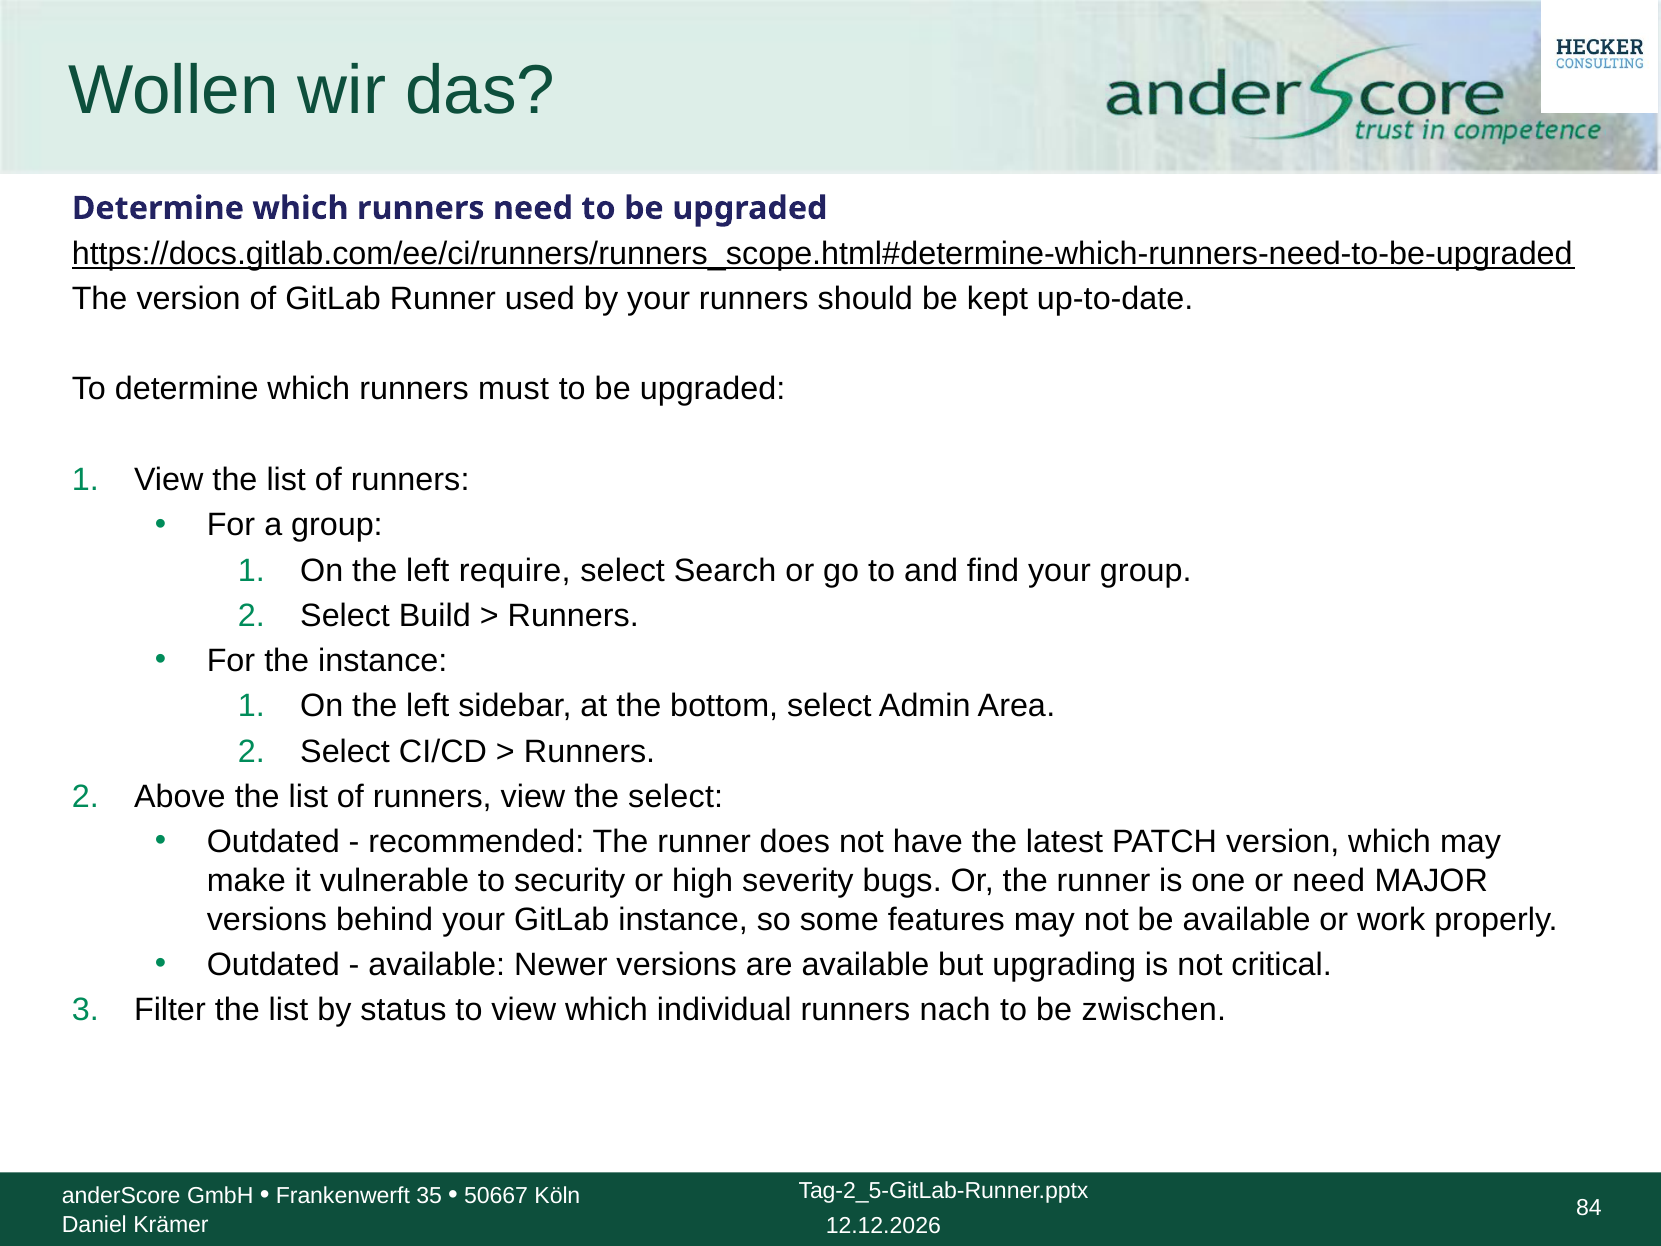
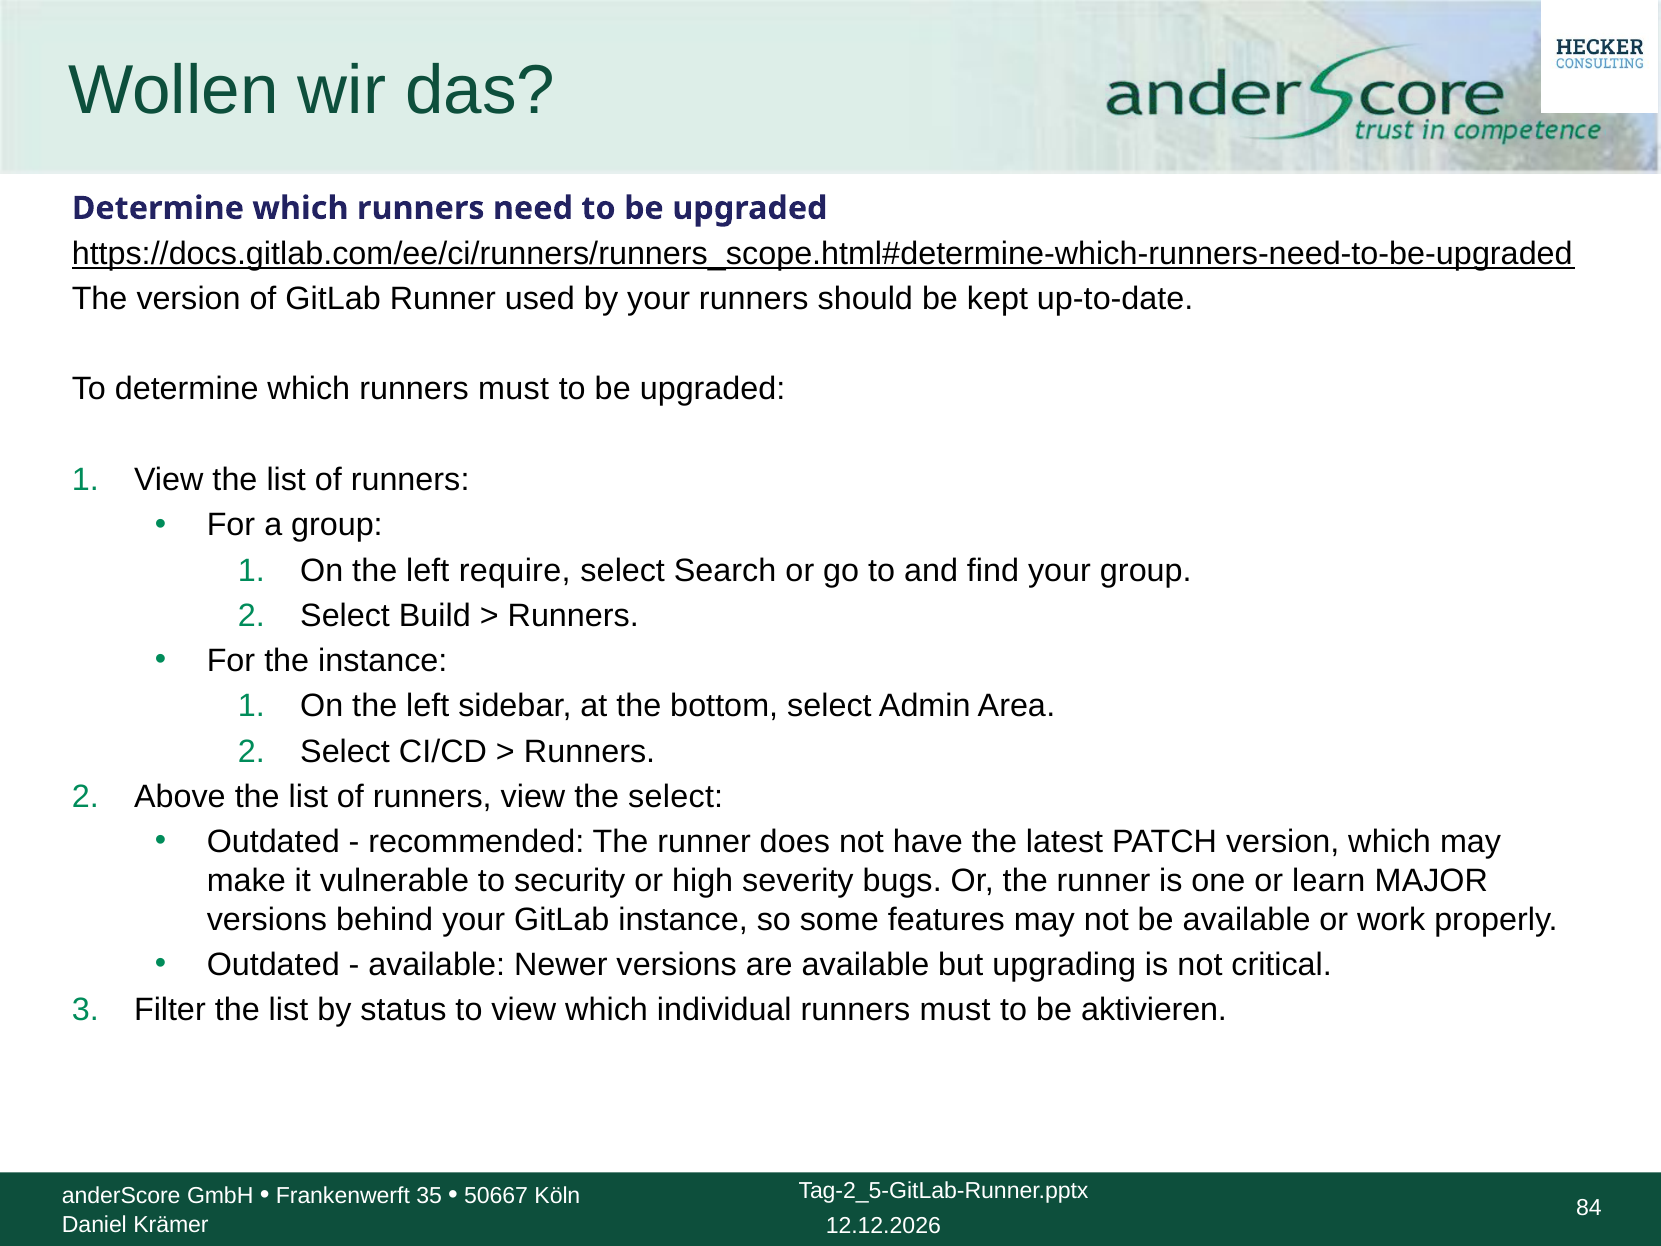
or need: need -> learn (1329, 881)
individual runners nach: nach -> must (955, 1010)
zwischen: zwischen -> aktivieren (1154, 1010)
